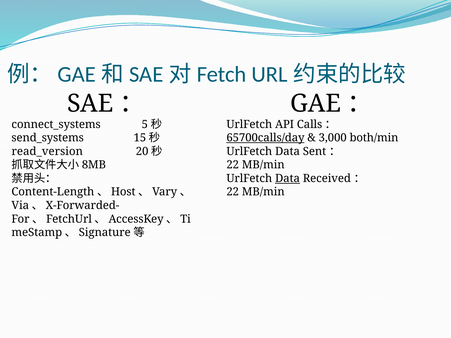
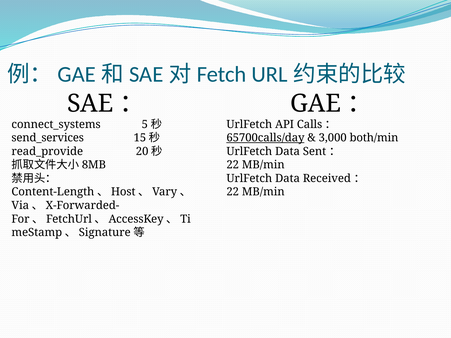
send_systems: send_systems -> send_services (48, 138)
read_version: read_version -> read_provide (47, 151)
Data underline: present -> none (288, 179)
